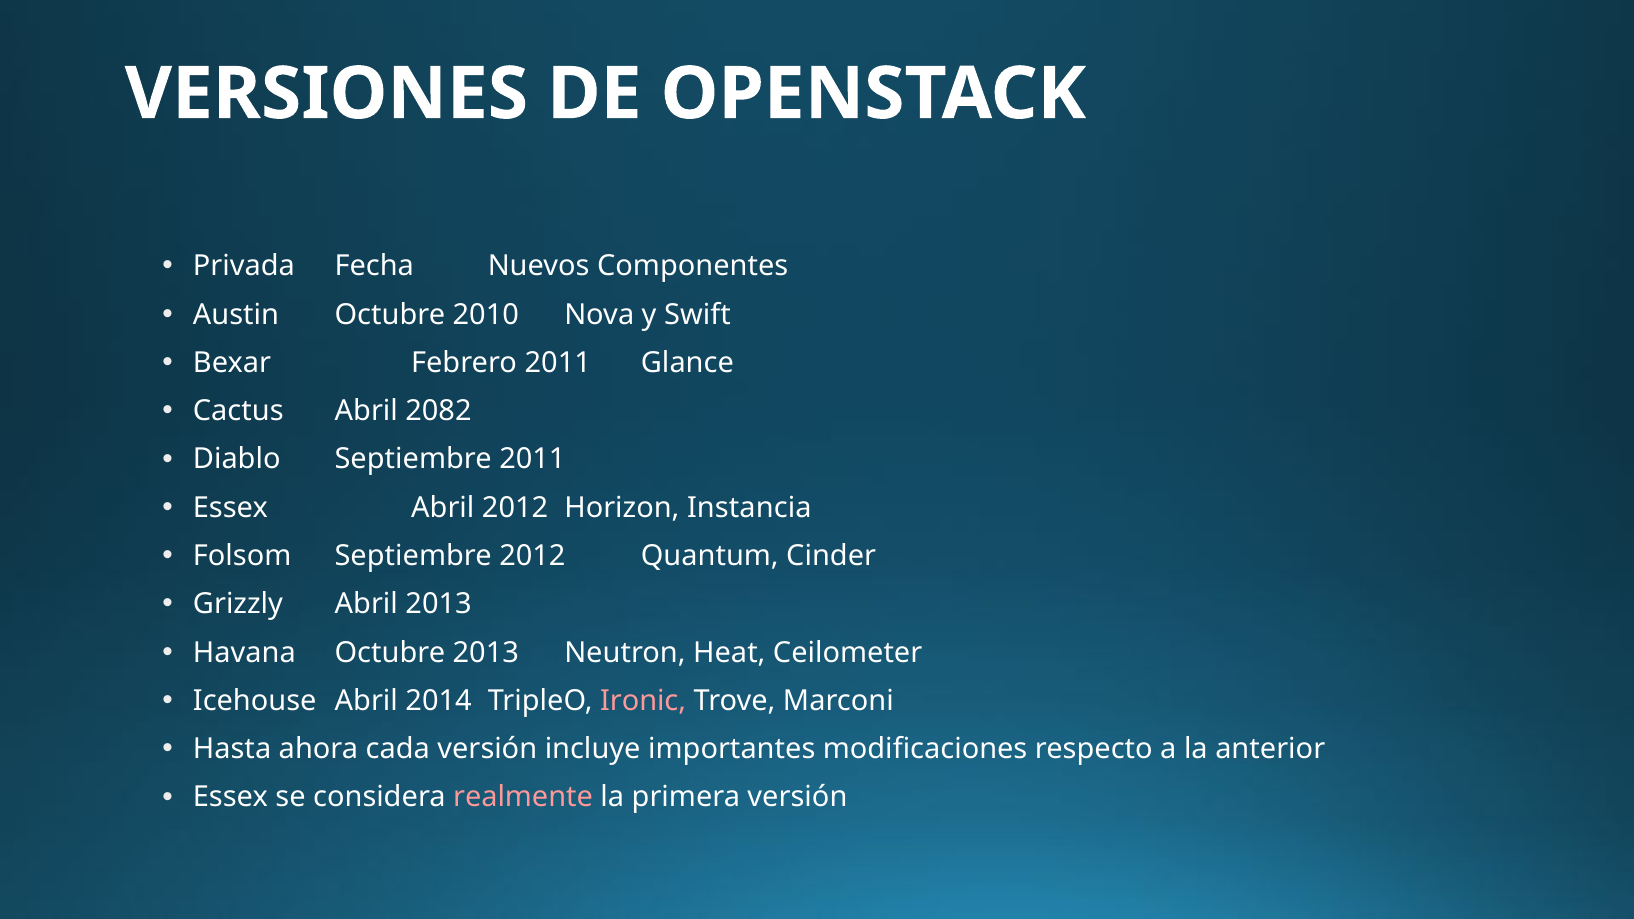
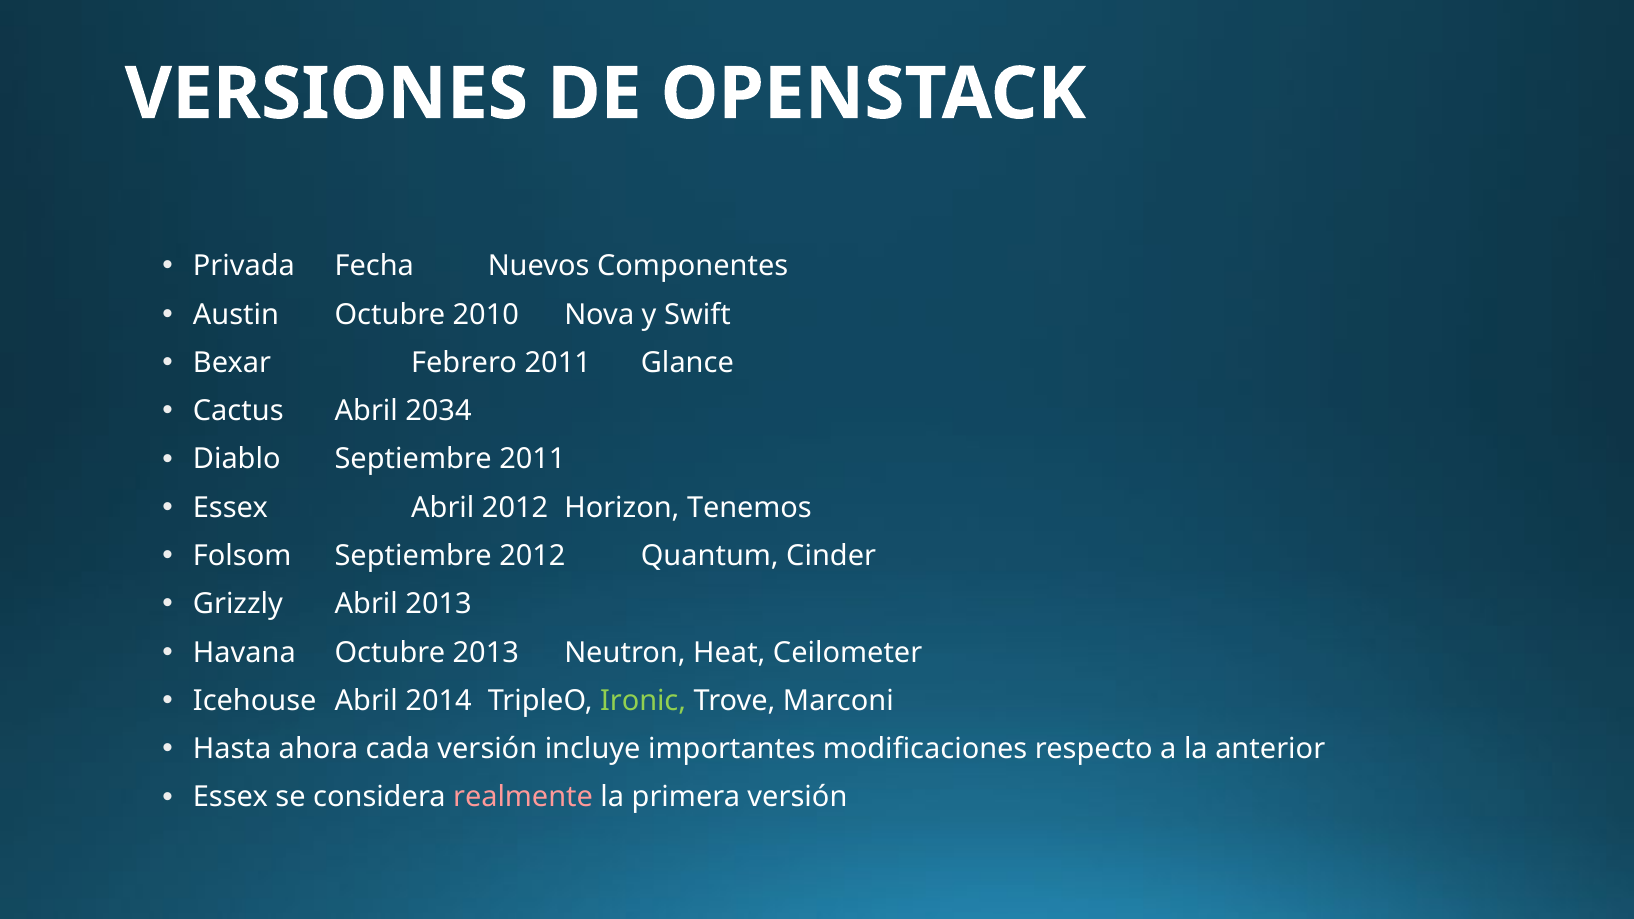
2082: 2082 -> 2034 (438, 411)
Instancia: Instancia -> Tenemos (749, 508)
Ironic colour: pink -> light green (643, 701)
